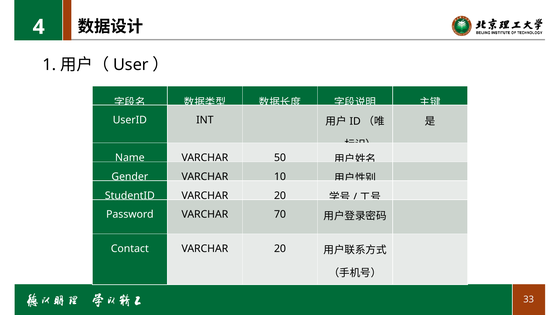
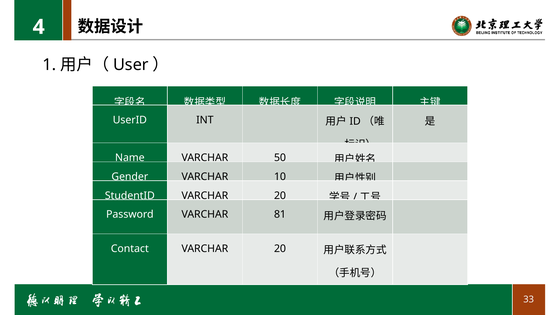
70: 70 -> 81 (280, 214)
